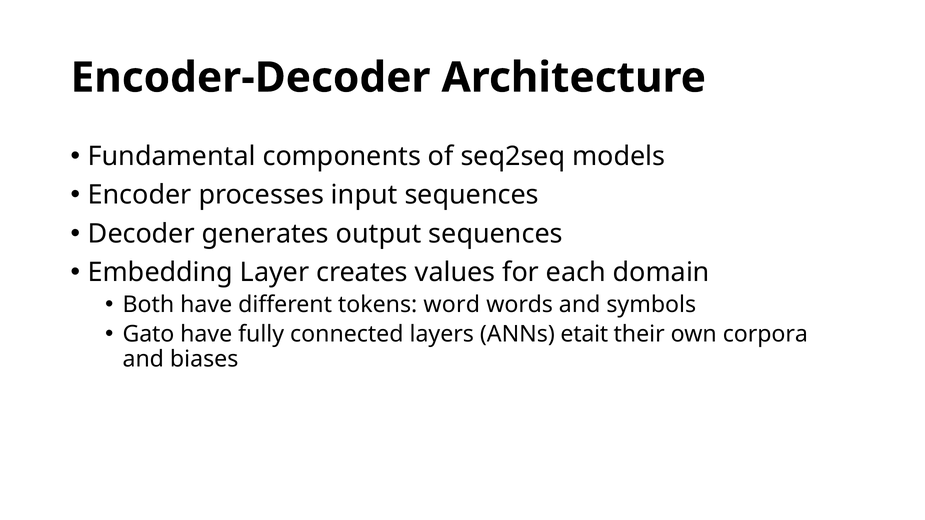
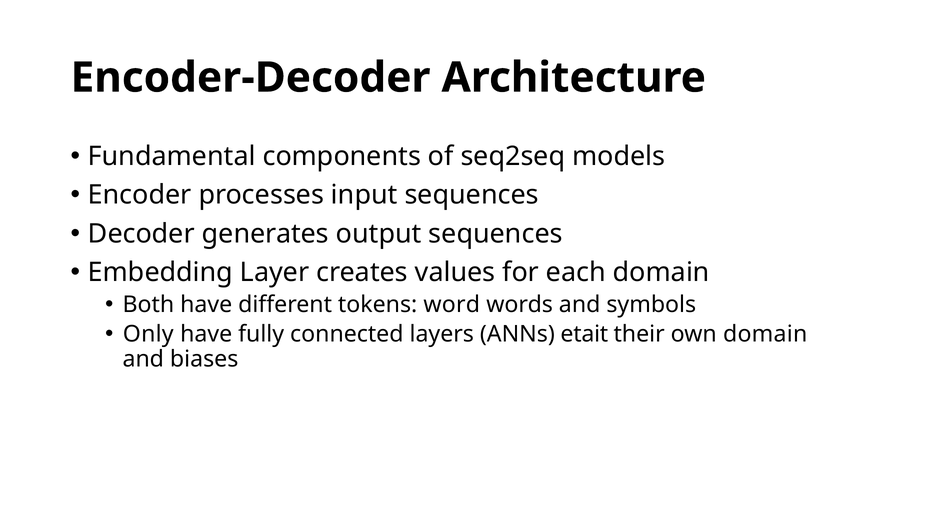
Gato: Gato -> Only (148, 334)
own corpora: corpora -> domain (765, 334)
